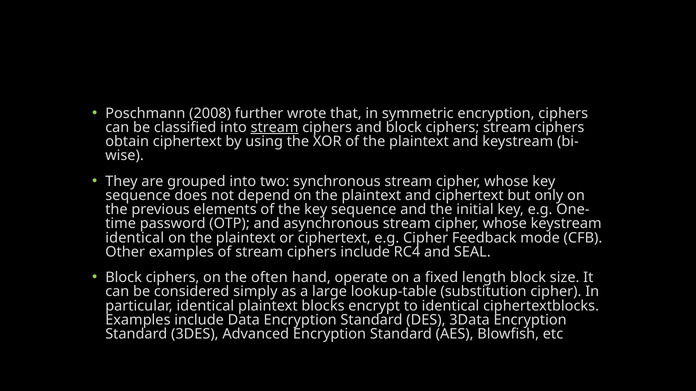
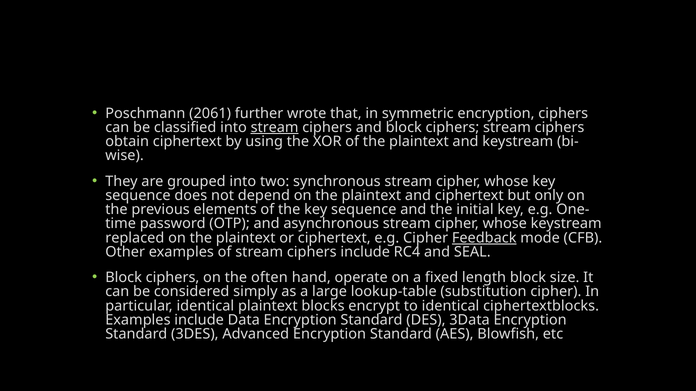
2008: 2008 -> 2061 (210, 114)
identical: identical -> replaced (135, 238)
Feedback underline: none -> present (484, 238)
